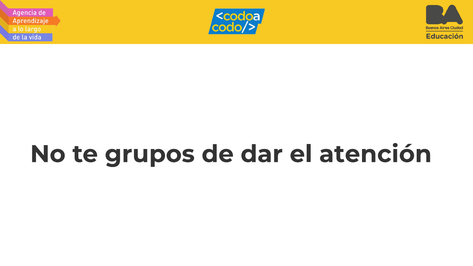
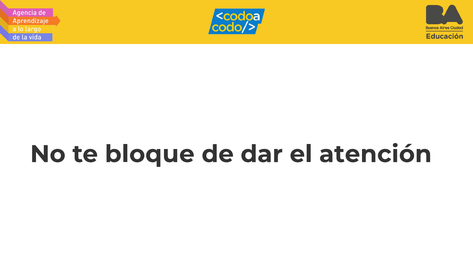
grupos: grupos -> bloque (150, 154)
